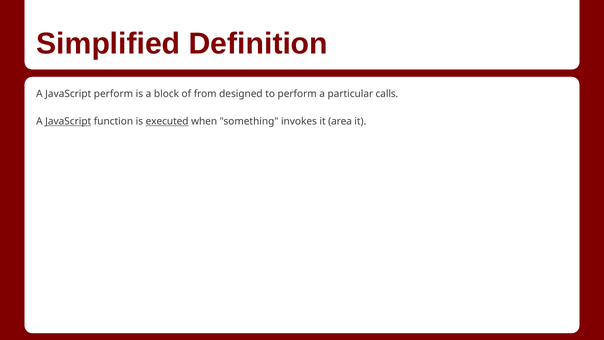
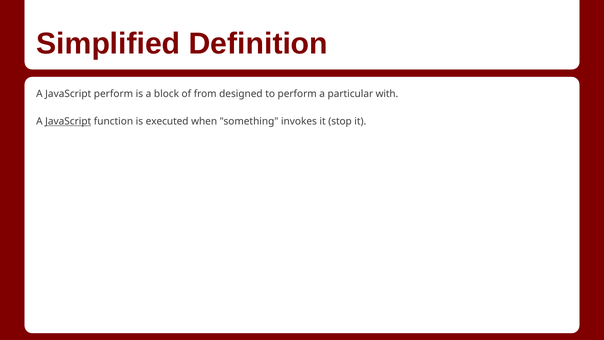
calls: calls -> with (387, 94)
executed underline: present -> none (167, 121)
area: area -> stop (340, 121)
